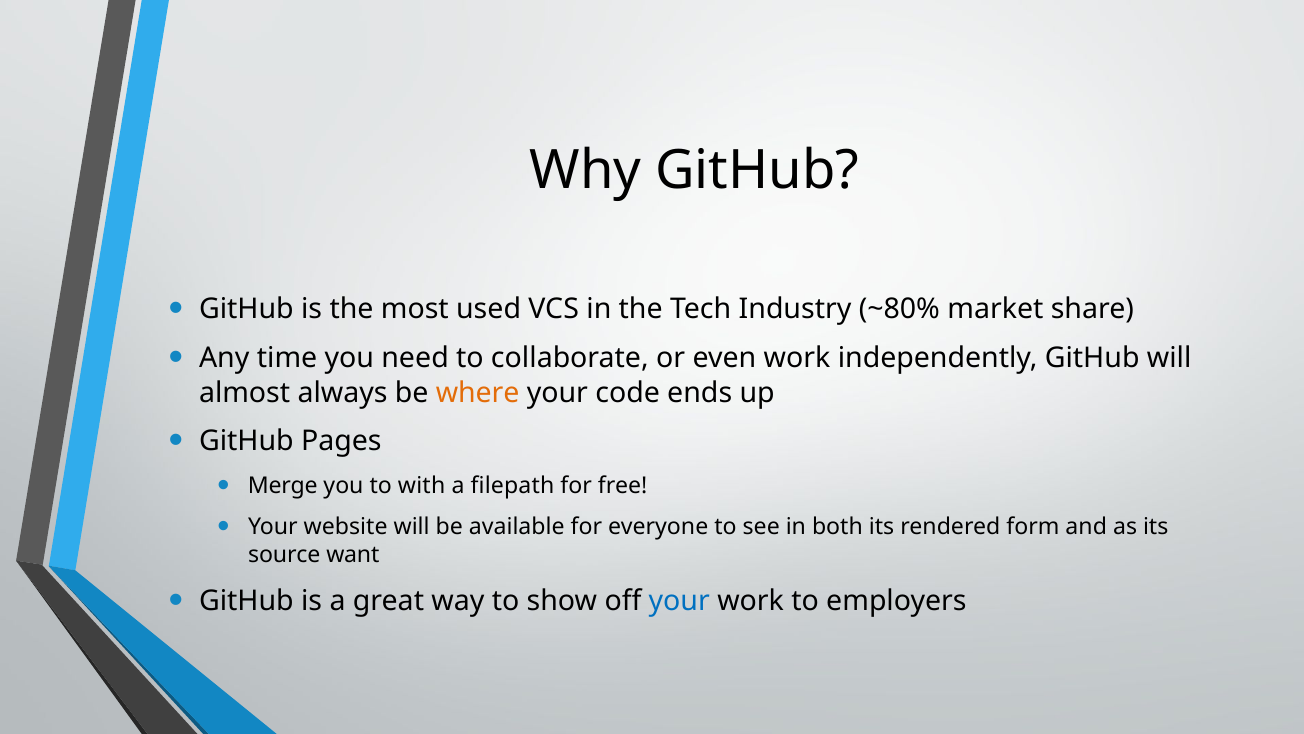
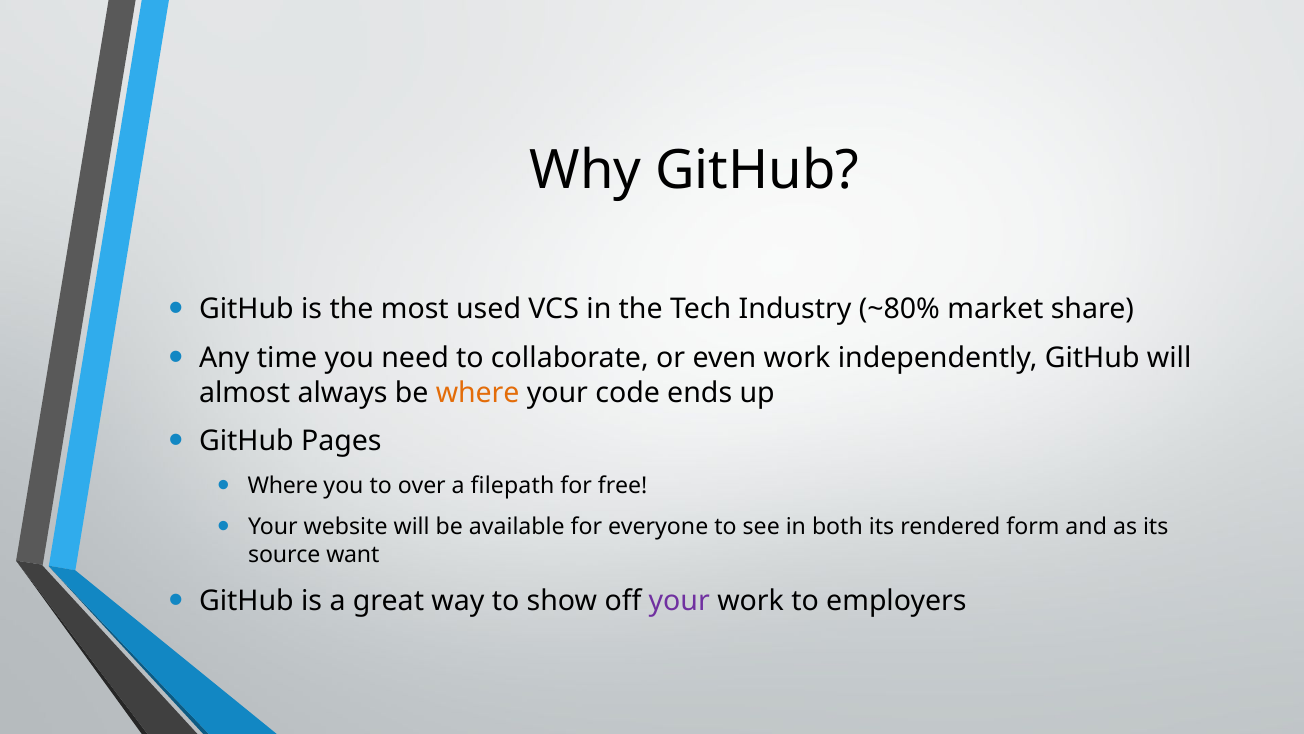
Merge: Merge -> Where (283, 485)
with: with -> over (422, 485)
your colour: blue -> purple (679, 600)
